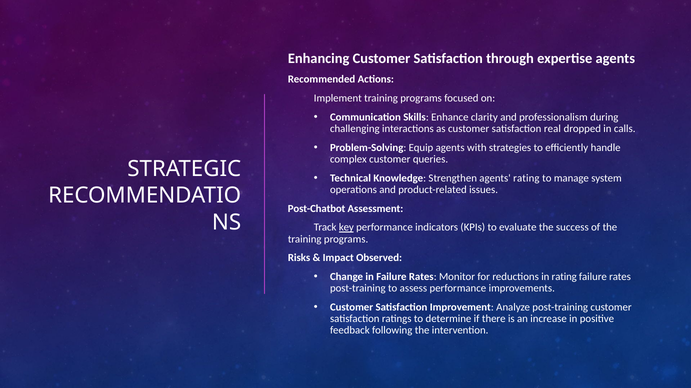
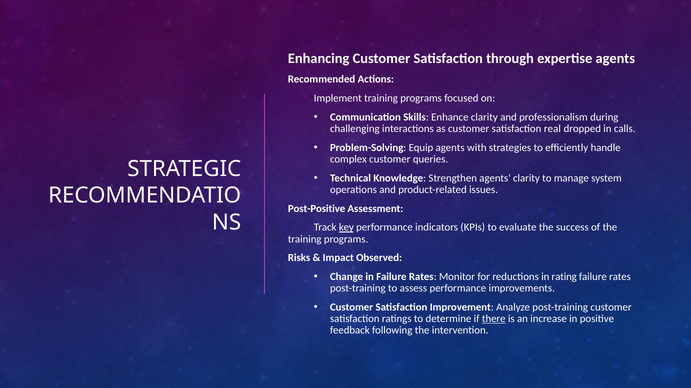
agents rating: rating -> clarity (526, 178)
Post-Chatbot: Post-Chatbot -> Post-Positive (317, 209)
there underline: none -> present (494, 319)
